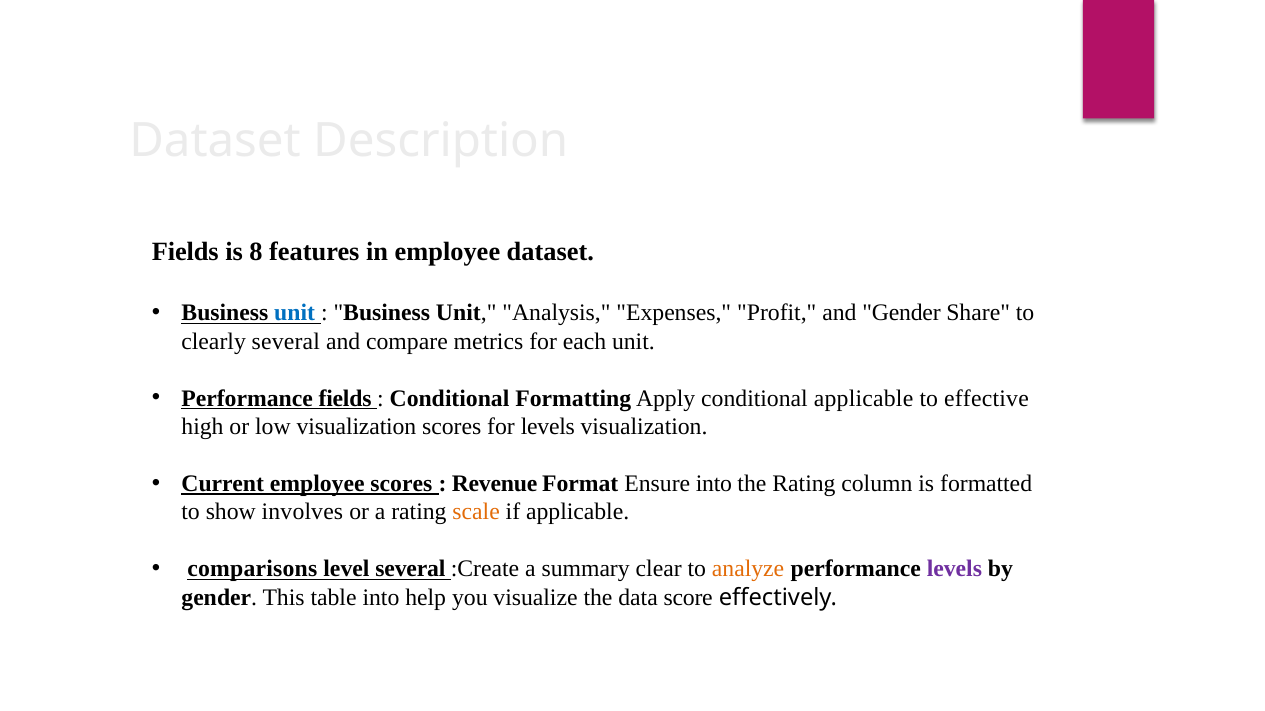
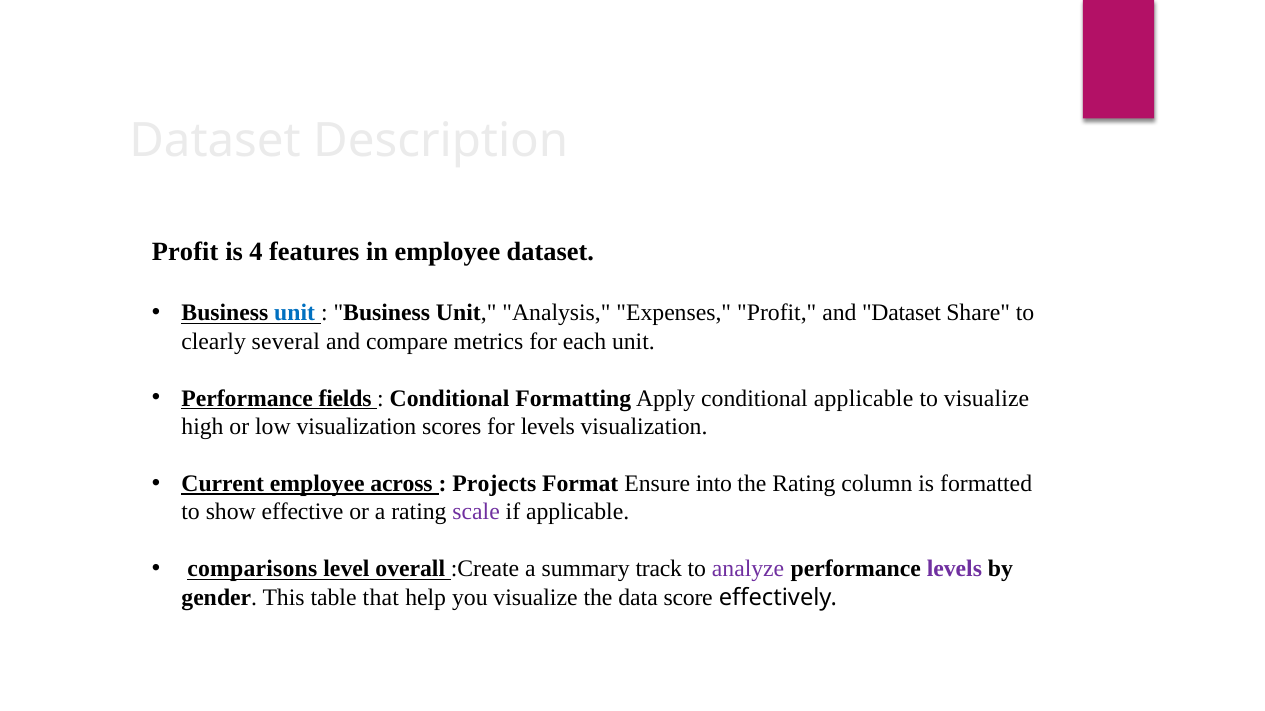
Fields: Fields -> Profit (185, 252)
8: 8 -> 4 (256, 252)
and Gender: Gender -> Dataset (902, 313)
to effective: effective -> visualize (987, 399)
employee scores: scores -> across (401, 484)
Revenue: Revenue -> Projects (494, 484)
involves: involves -> effective (303, 512)
scale colour: orange -> purple (476, 512)
level several: several -> overall (410, 569)
clear: clear -> track (659, 569)
analyze colour: orange -> purple (748, 569)
table into: into -> that (381, 598)
